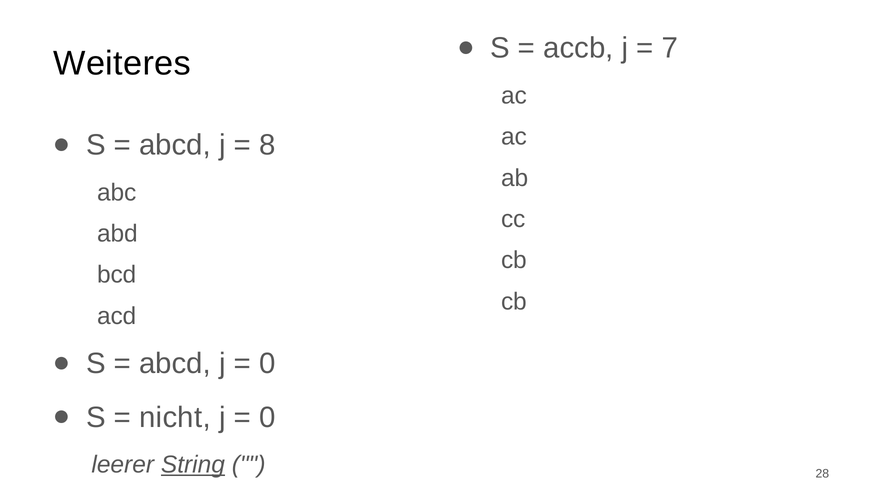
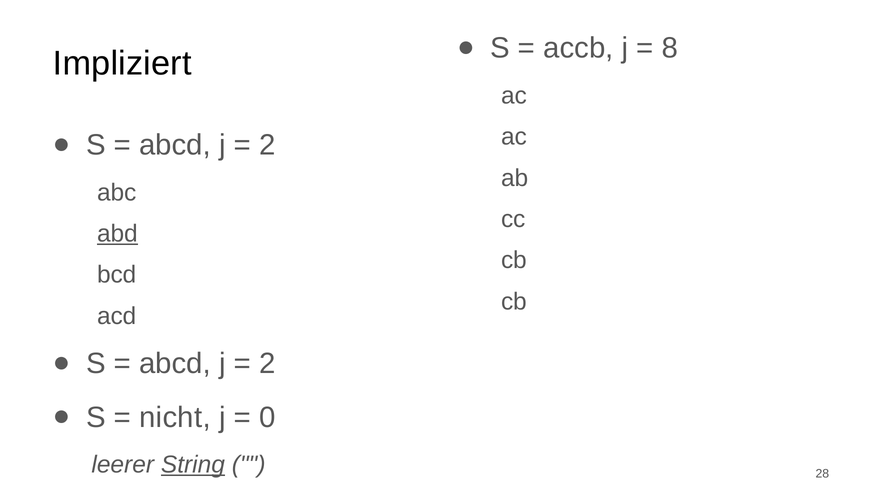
7: 7 -> 8 (670, 48)
Weiteres: Weiteres -> Impliziert (122, 64)
8: 8 -> 2 (267, 145)
abd underline: none -> present (117, 234)
0: 0 -> 2 (267, 364)
